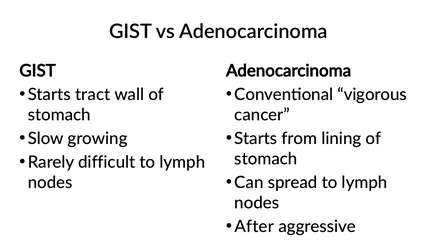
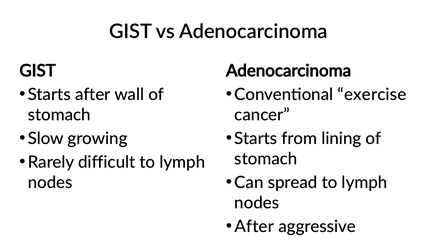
Starts tract: tract -> after (93, 95)
vigorous: vigorous -> exercise (372, 95)
